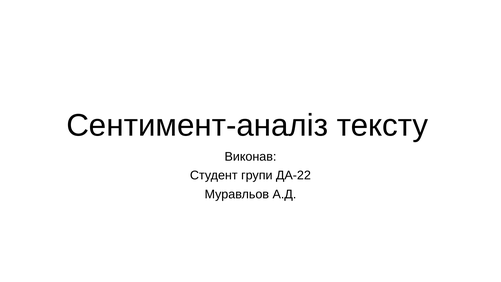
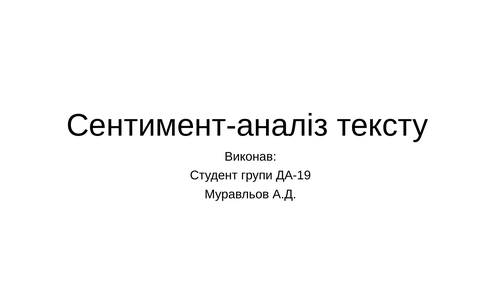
ДА-22: ДА-22 -> ДА-19 (293, 175)
